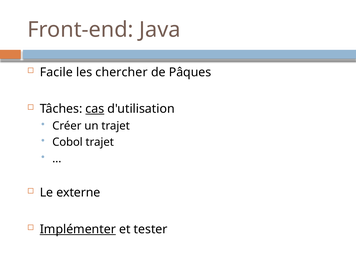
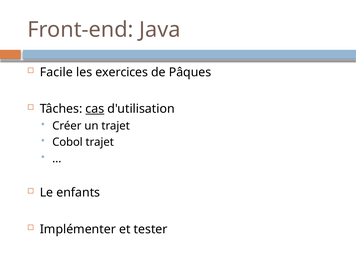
chercher: chercher -> exercices (122, 72)
externe: externe -> enfants (78, 193)
Implémenter underline: present -> none (78, 229)
